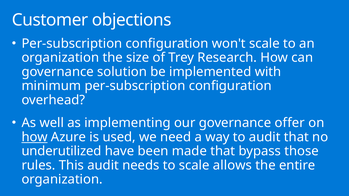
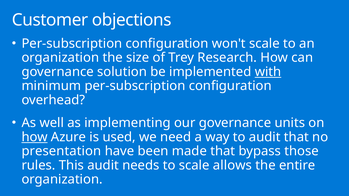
with underline: none -> present (268, 72)
offer: offer -> units (290, 123)
underutilized: underutilized -> presentation (61, 151)
